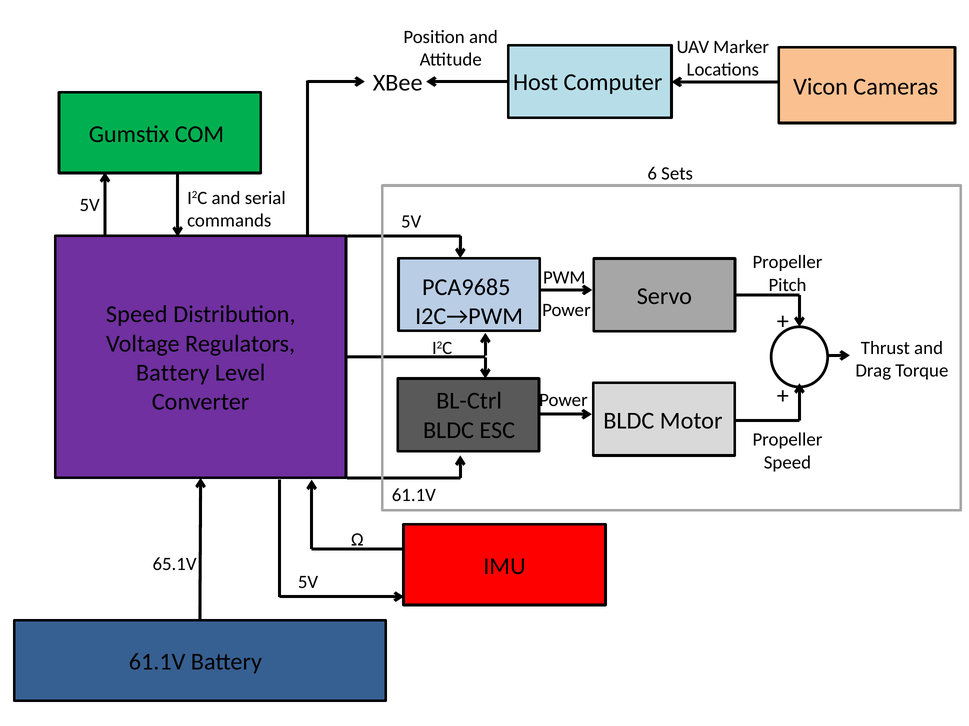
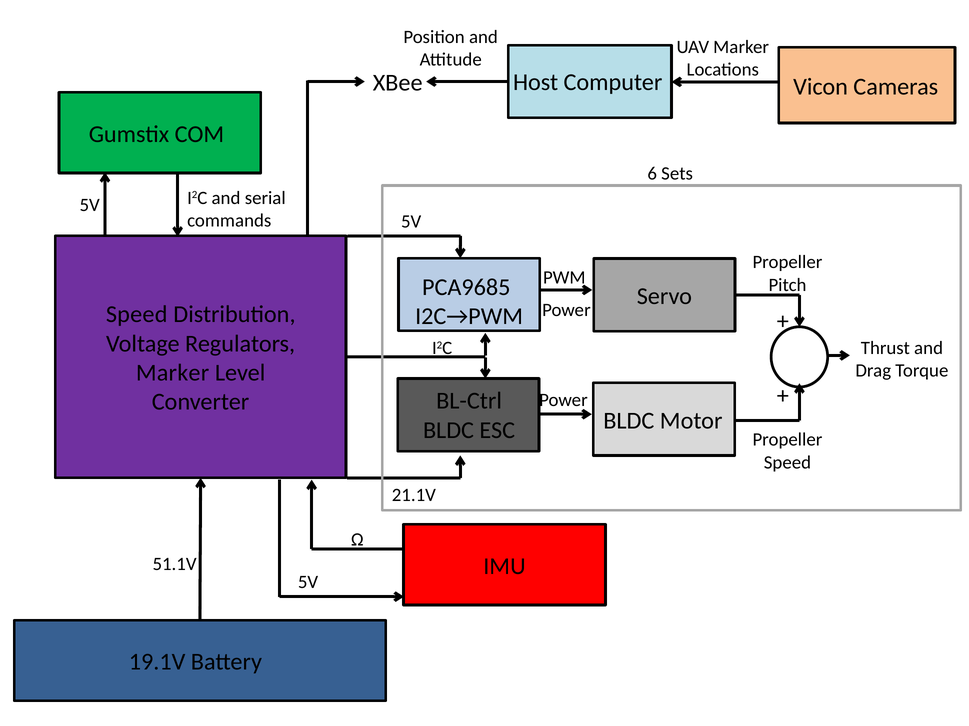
Battery: Battery -> Marker (173, 373)
61.1V: 61.1V -> 21.1V (414, 496)
65.1V: 65.1V -> 51.1V (175, 565)
61.1V: 61.1V -> 19.1V (157, 663)
